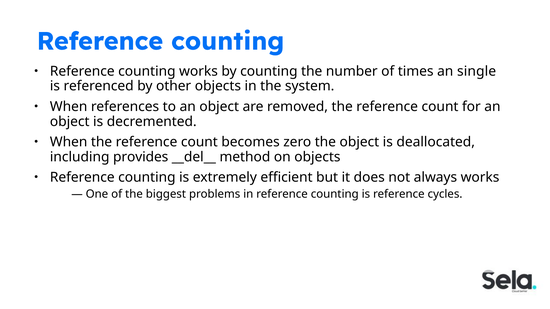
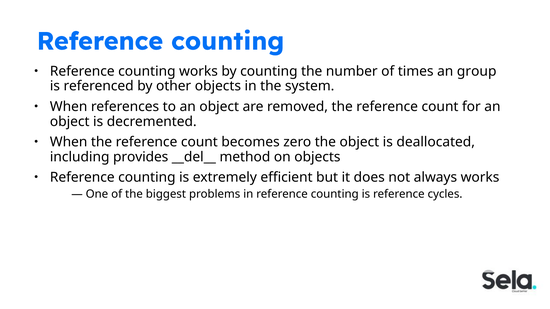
single: single -> group (477, 71)
